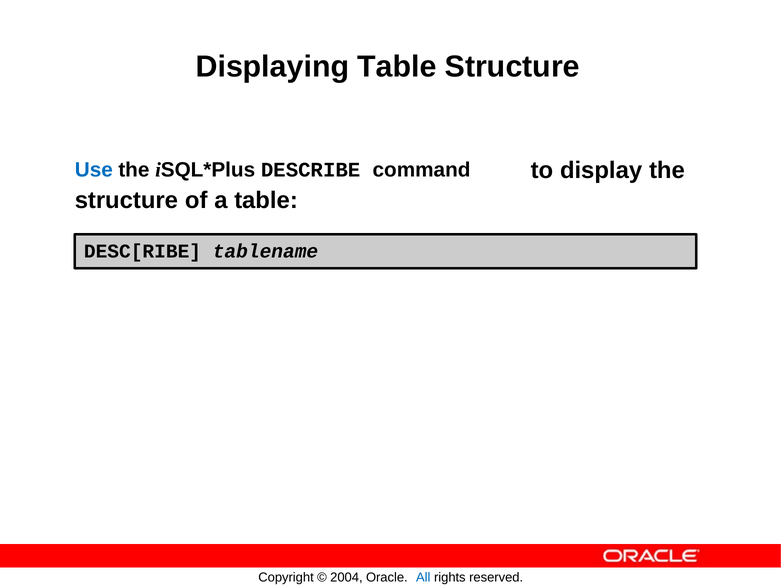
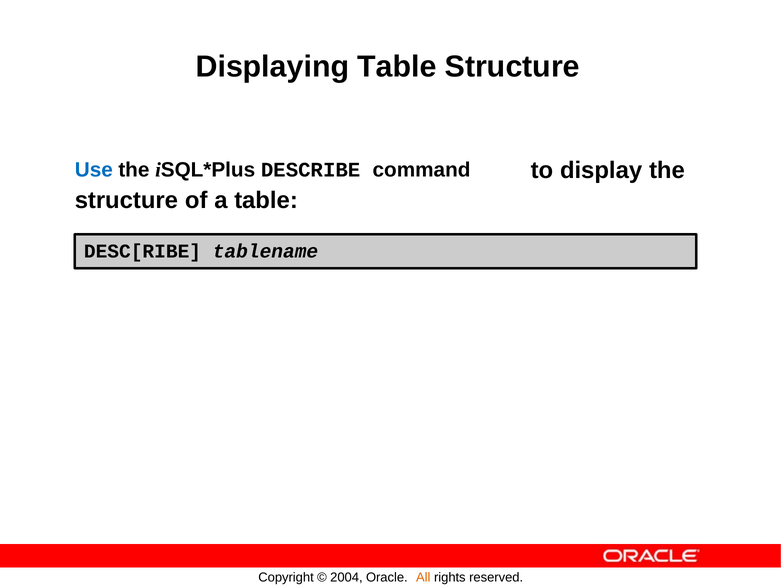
All colour: blue -> orange (423, 577)
